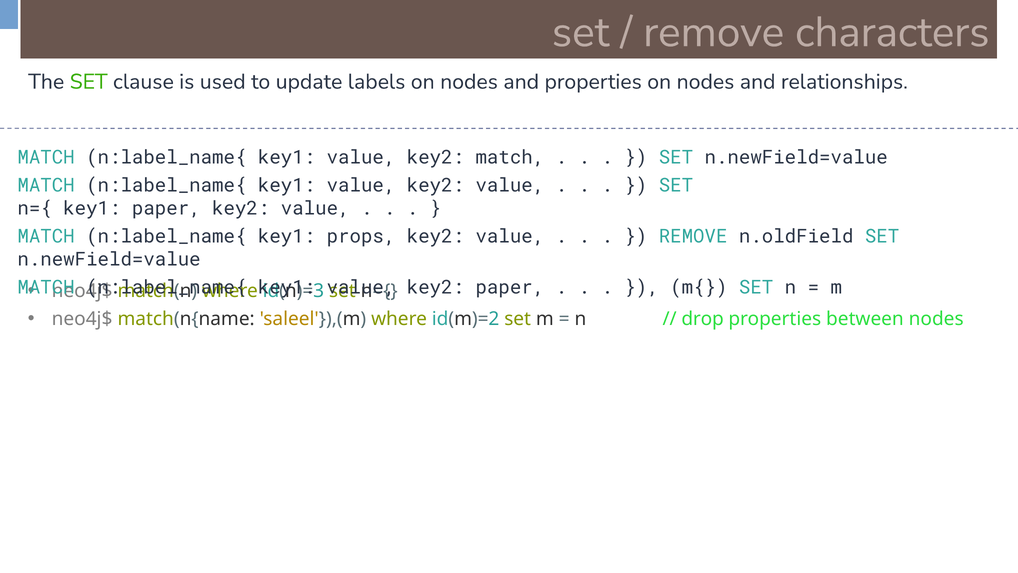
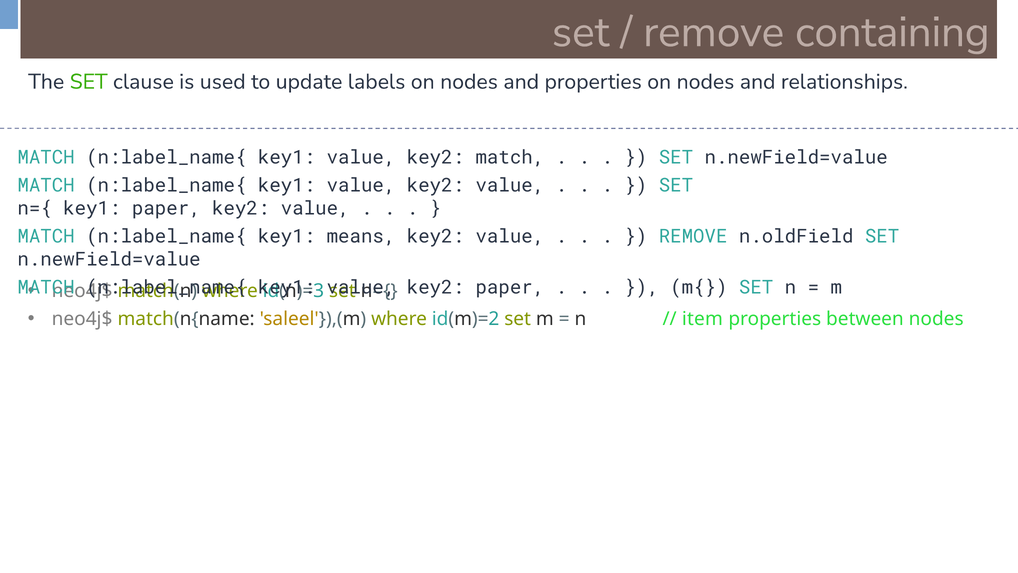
characters: characters -> containing (892, 32)
props: props -> means (361, 236)
drop: drop -> item (702, 319)
